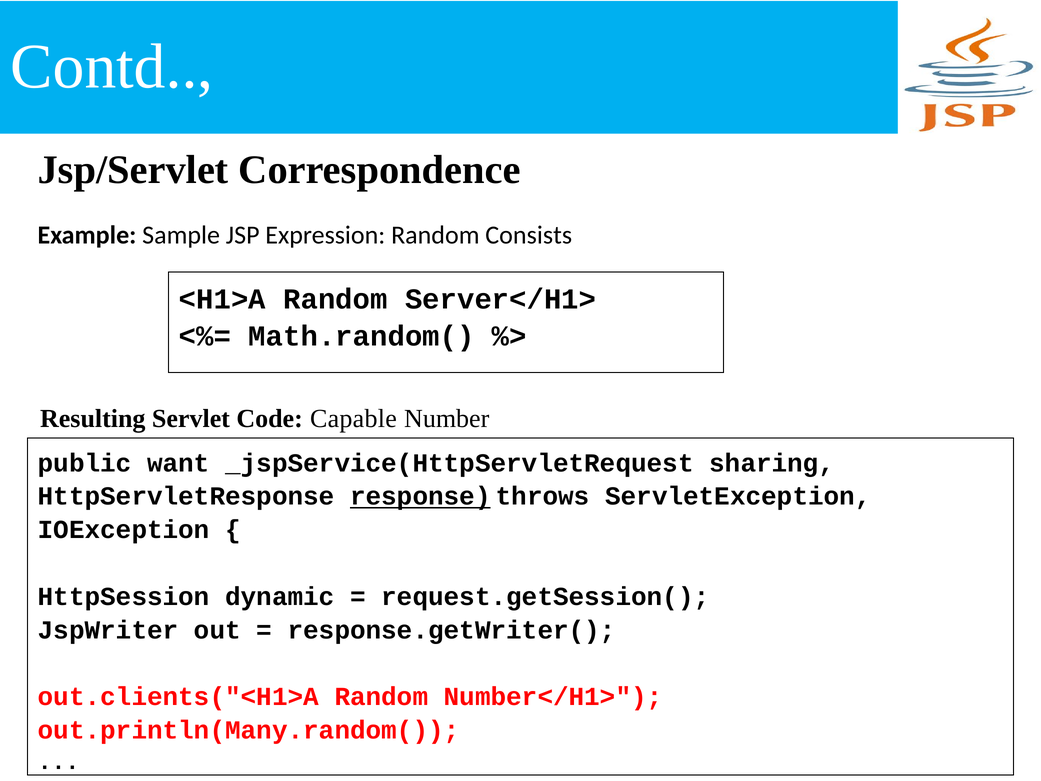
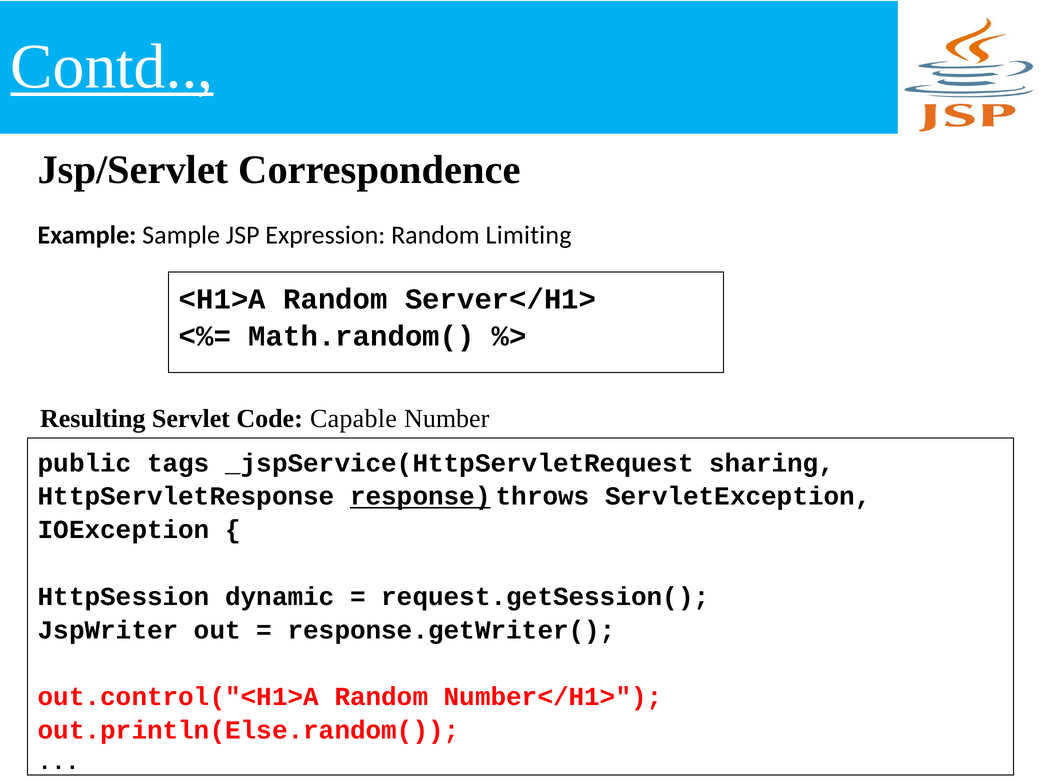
Contd underline: none -> present (112, 67)
Consists: Consists -> Limiting (529, 235)
want: want -> tags (178, 463)
out.clients("<H1>A: out.clients("<H1>A -> out.control("<H1>A (178, 697)
out.println(Many.random(: out.println(Many.random( -> out.println(Else.random( (249, 730)
